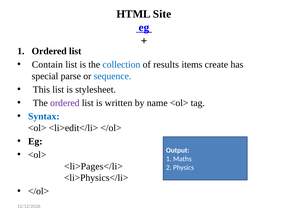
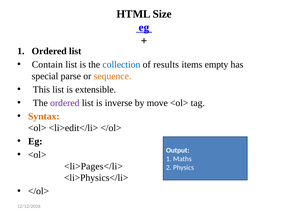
Site: Site -> Size (162, 14)
create: create -> empty (216, 65)
sequence colour: blue -> orange (112, 76)
stylesheet: stylesheet -> extensible (96, 89)
written: written -> inverse (119, 103)
name: name -> move (157, 103)
Syntax colour: blue -> orange (44, 116)
